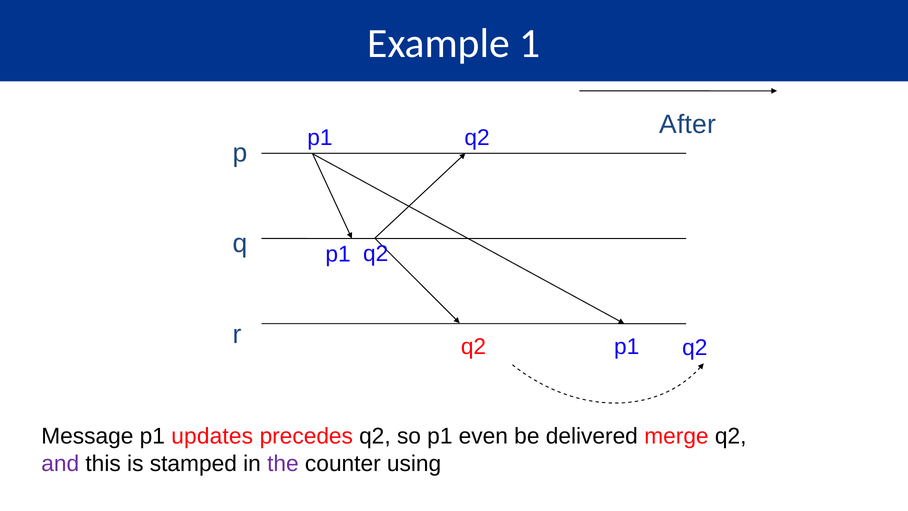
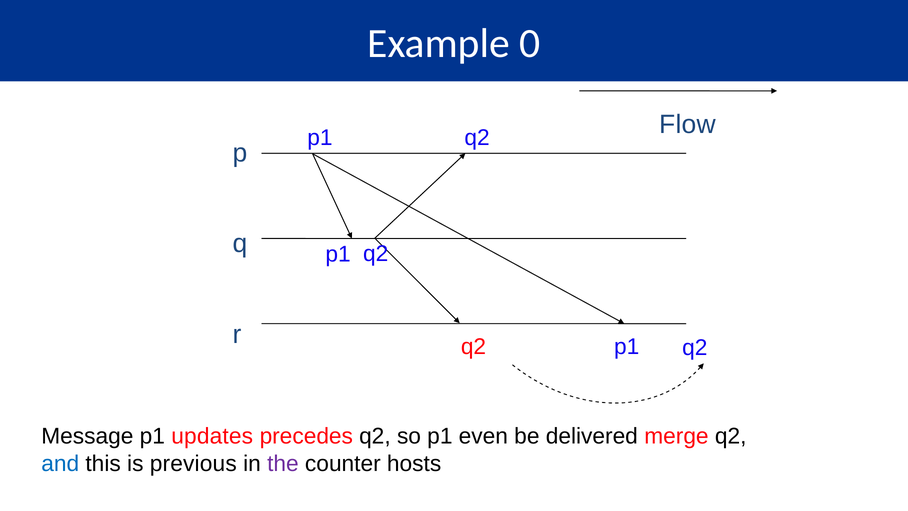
1: 1 -> 0 (530, 44)
After: After -> Flow (688, 124)
and colour: purple -> blue (60, 464)
stamped: stamped -> previous (193, 464)
using: using -> hosts (414, 464)
